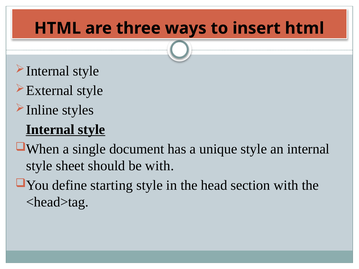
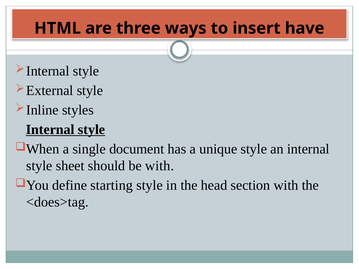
insert html: html -> have (305, 28)
<head>tag: <head>tag -> <does>tag (57, 202)
